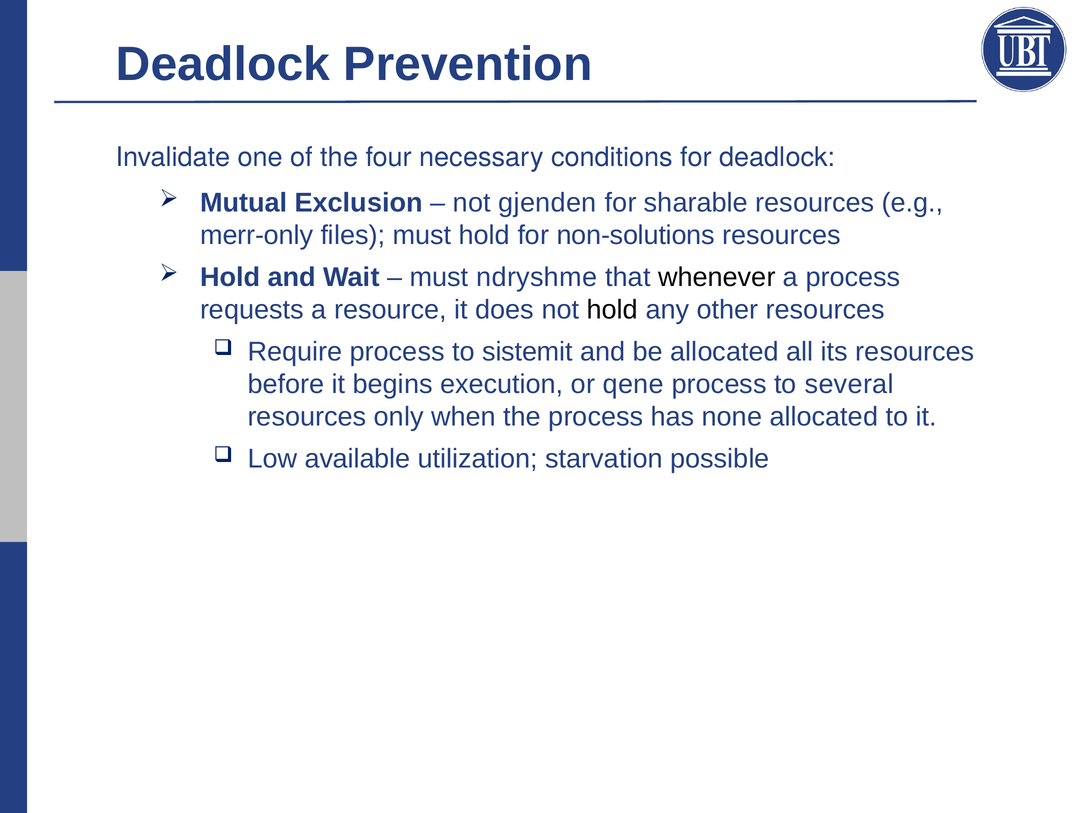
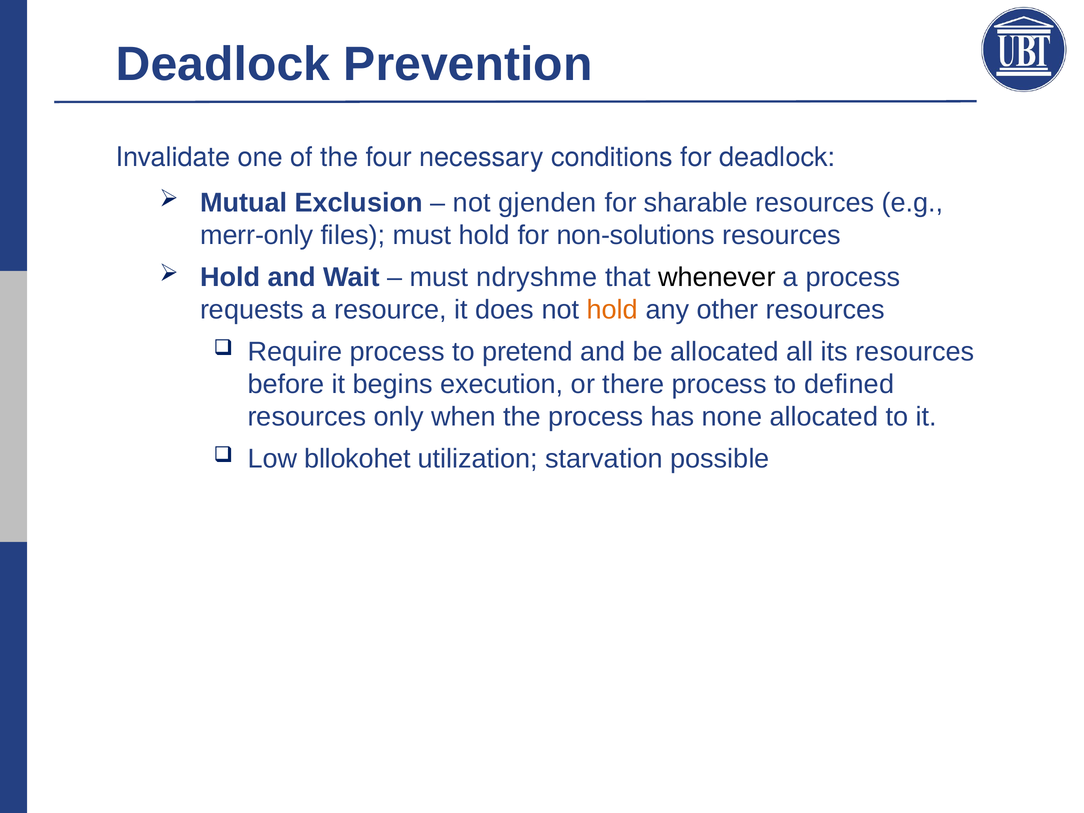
hold colour: black -> orange (612, 310)
sistemit: sistemit -> pretend (527, 352)
qene: qene -> there (633, 384)
several: several -> defined (849, 384)
available: available -> bllokohet (358, 459)
